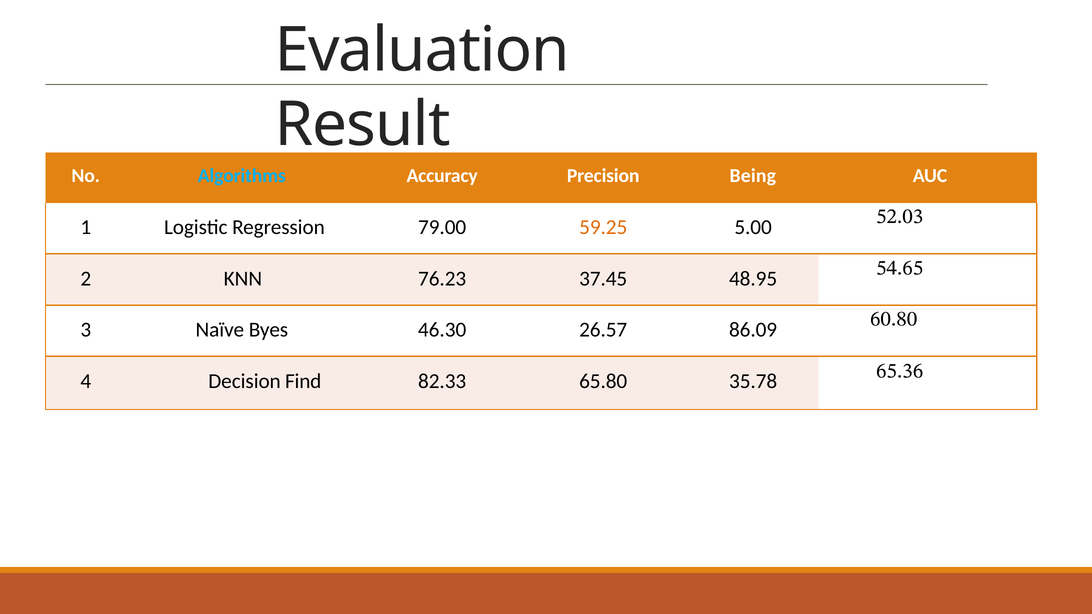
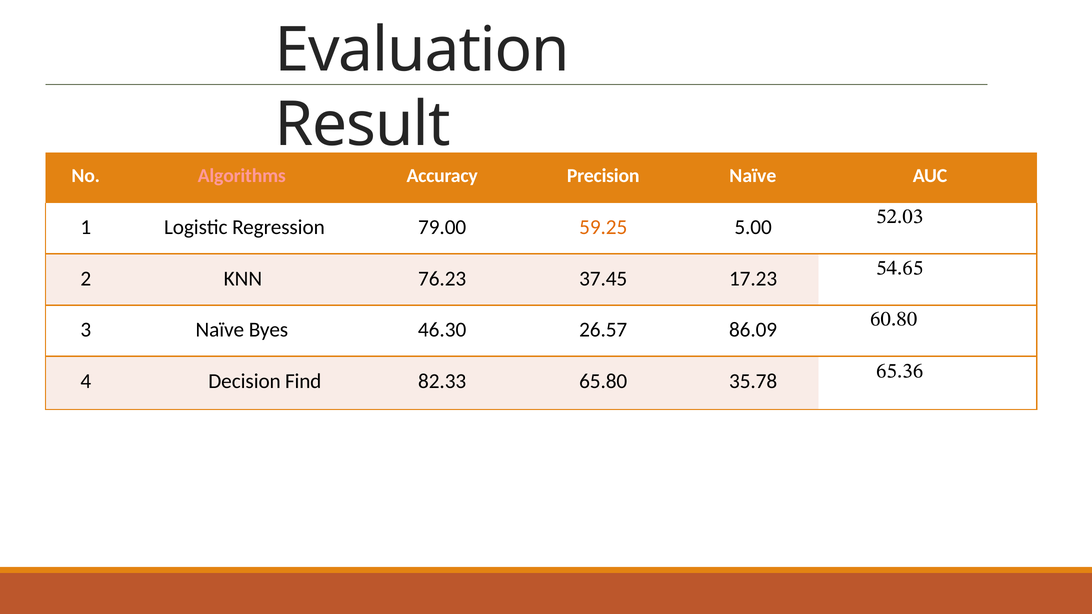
Algorithms colour: light blue -> pink (242, 176)
Precision Being: Being -> Naïve (753, 176)
48.95: 48.95 -> 17.23 (753, 279)
